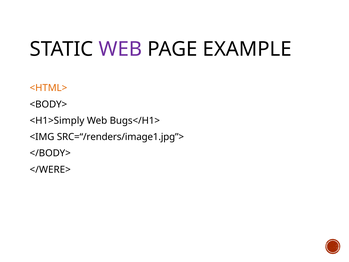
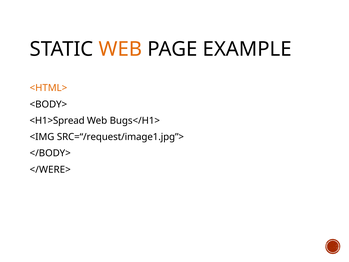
WEB colour: purple -> orange (120, 49)
<H1>Simply: <H1>Simply -> <H1>Spread (57, 121)
SRC=“/renders/image1.jpg”>: SRC=“/renders/image1.jpg”> -> SRC=“/request/image1.jpg”> (120, 137)
